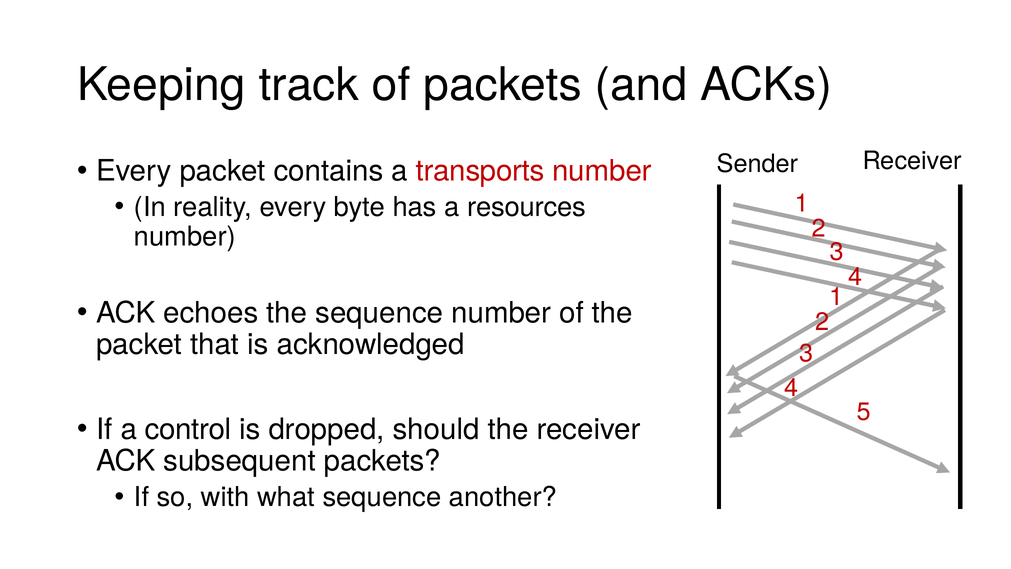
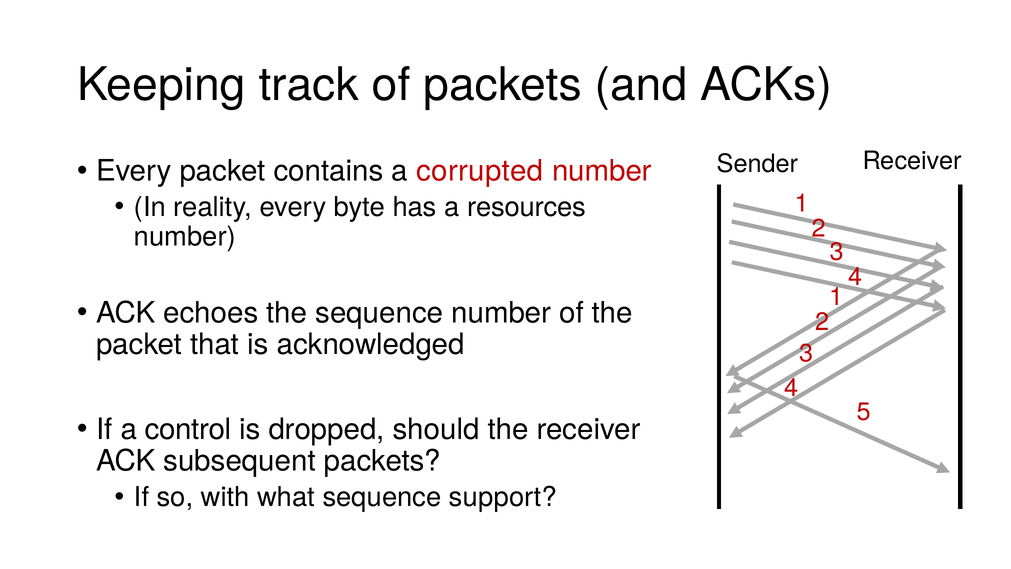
transports: transports -> corrupted (480, 171)
another: another -> support (503, 497)
